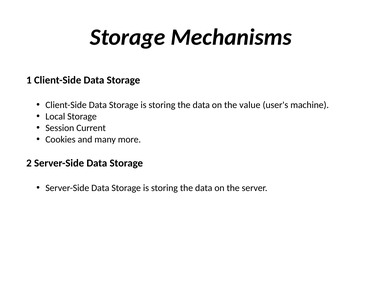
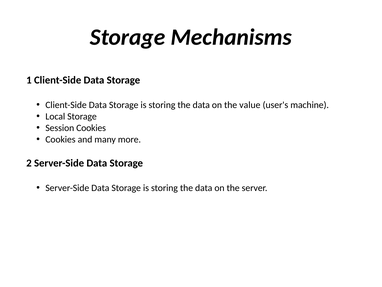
Session Current: Current -> Cookies (91, 128)
